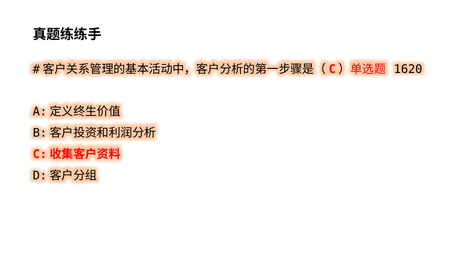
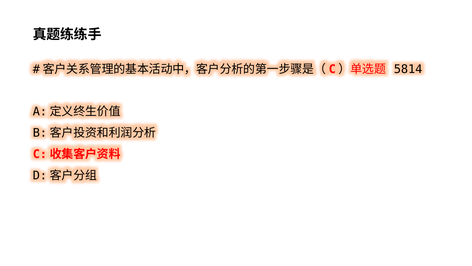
1620: 1620 -> 5814 (408, 69)
